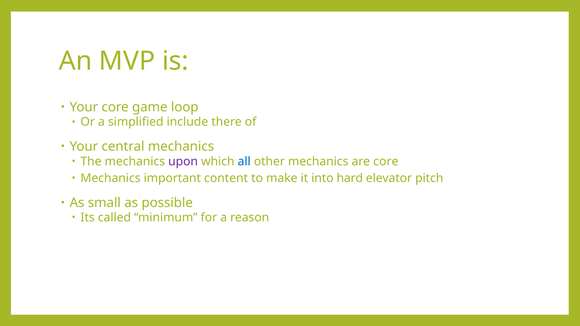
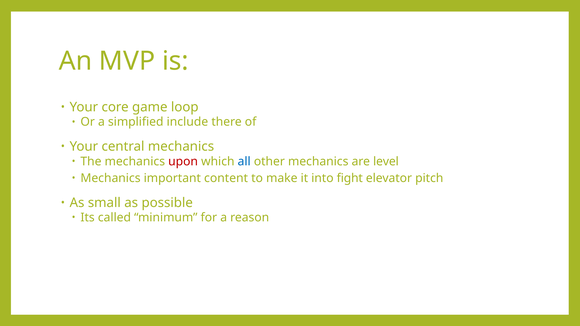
upon colour: purple -> red (183, 162)
are core: core -> level (386, 162)
hard: hard -> fight (350, 178)
